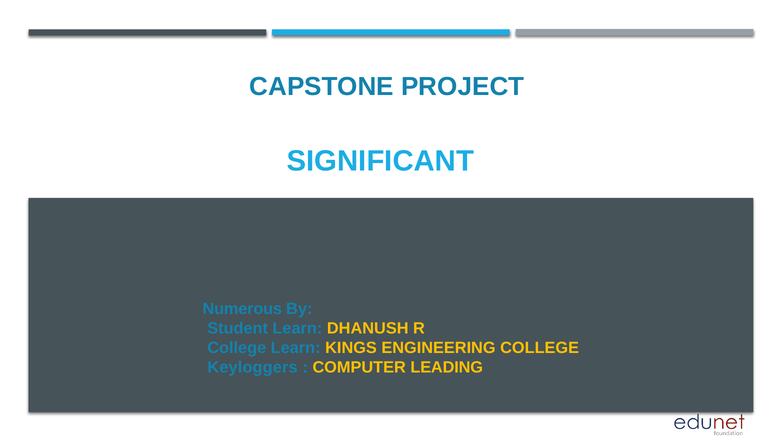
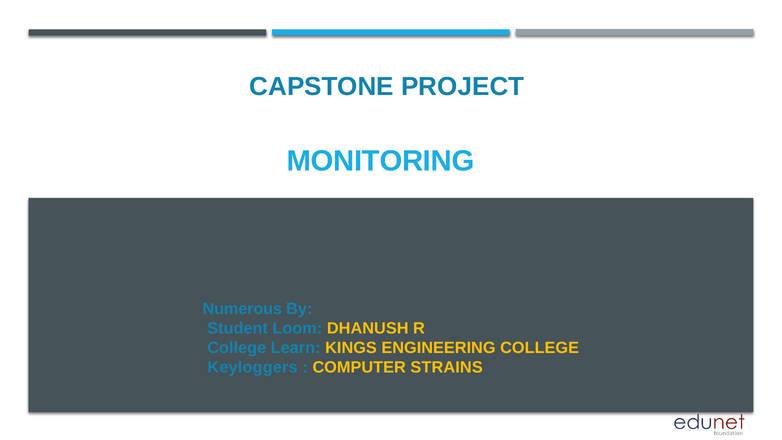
SIGNIFICANT: SIGNIFICANT -> MONITORING (380, 161)
Student Learn: Learn -> Loom (297, 328)
LEADING: LEADING -> STRAINS (447, 367)
